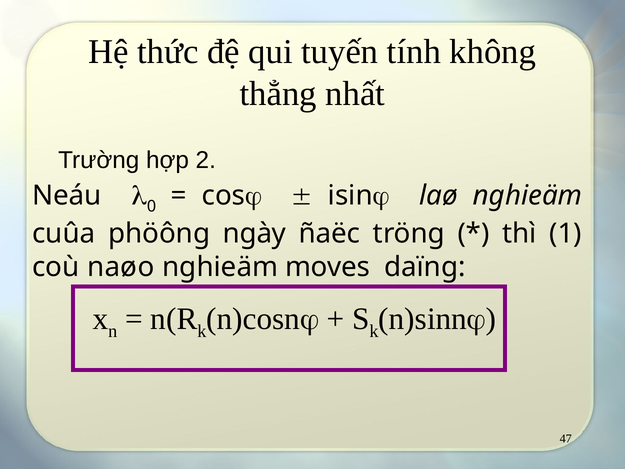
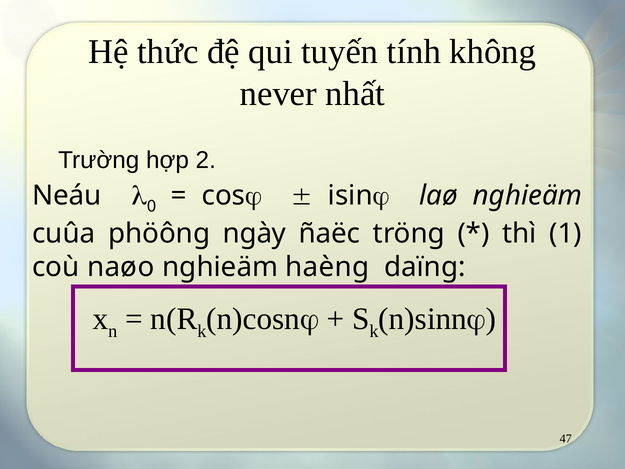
thẳng: thẳng -> never (278, 94)
moves: moves -> haèng (327, 267)
